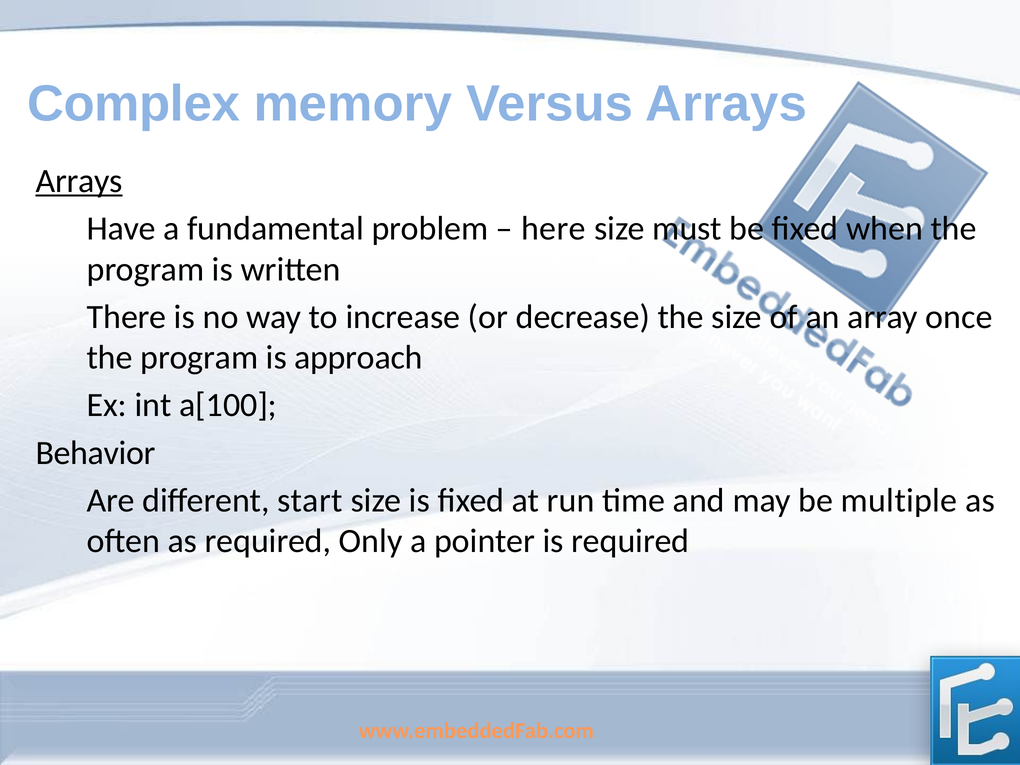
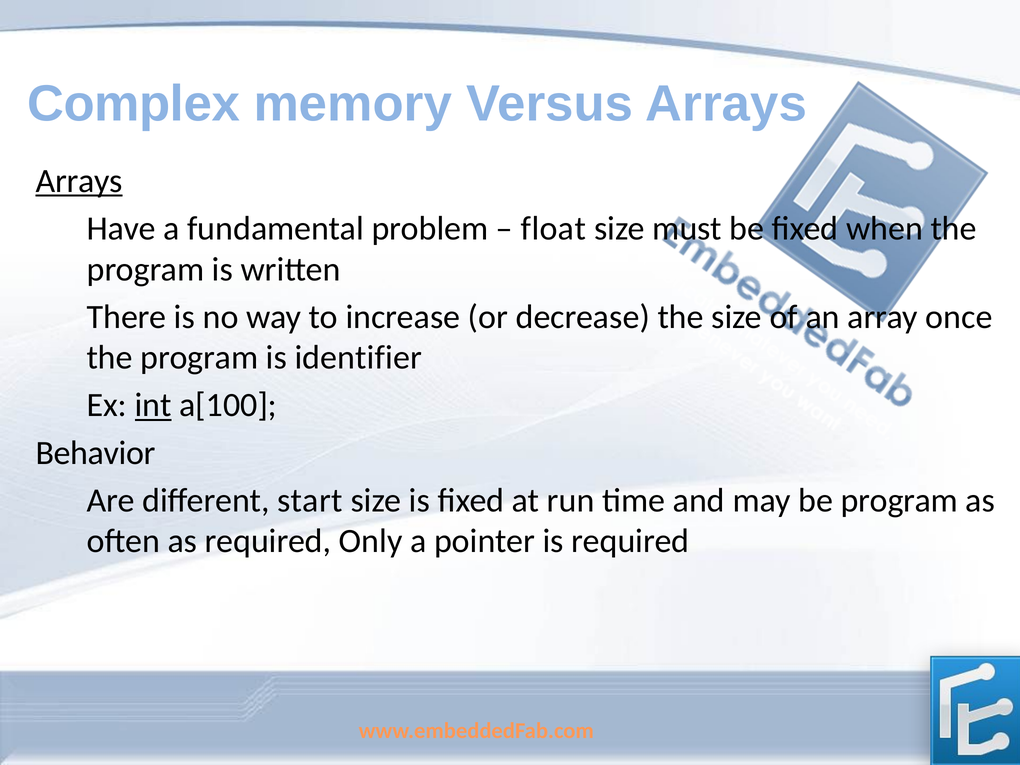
here: here -> float (553, 228)
approach: approach -> identifier (358, 358)
int underline: none -> present (153, 405)
be multiple: multiple -> program (899, 500)
